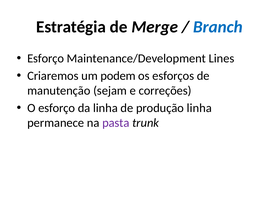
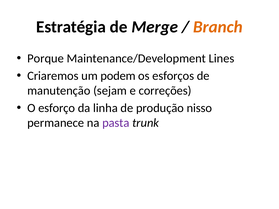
Branch colour: blue -> orange (218, 27)
Esforço: Esforço -> Porque (46, 59)
produção linha: linha -> nisso (199, 108)
